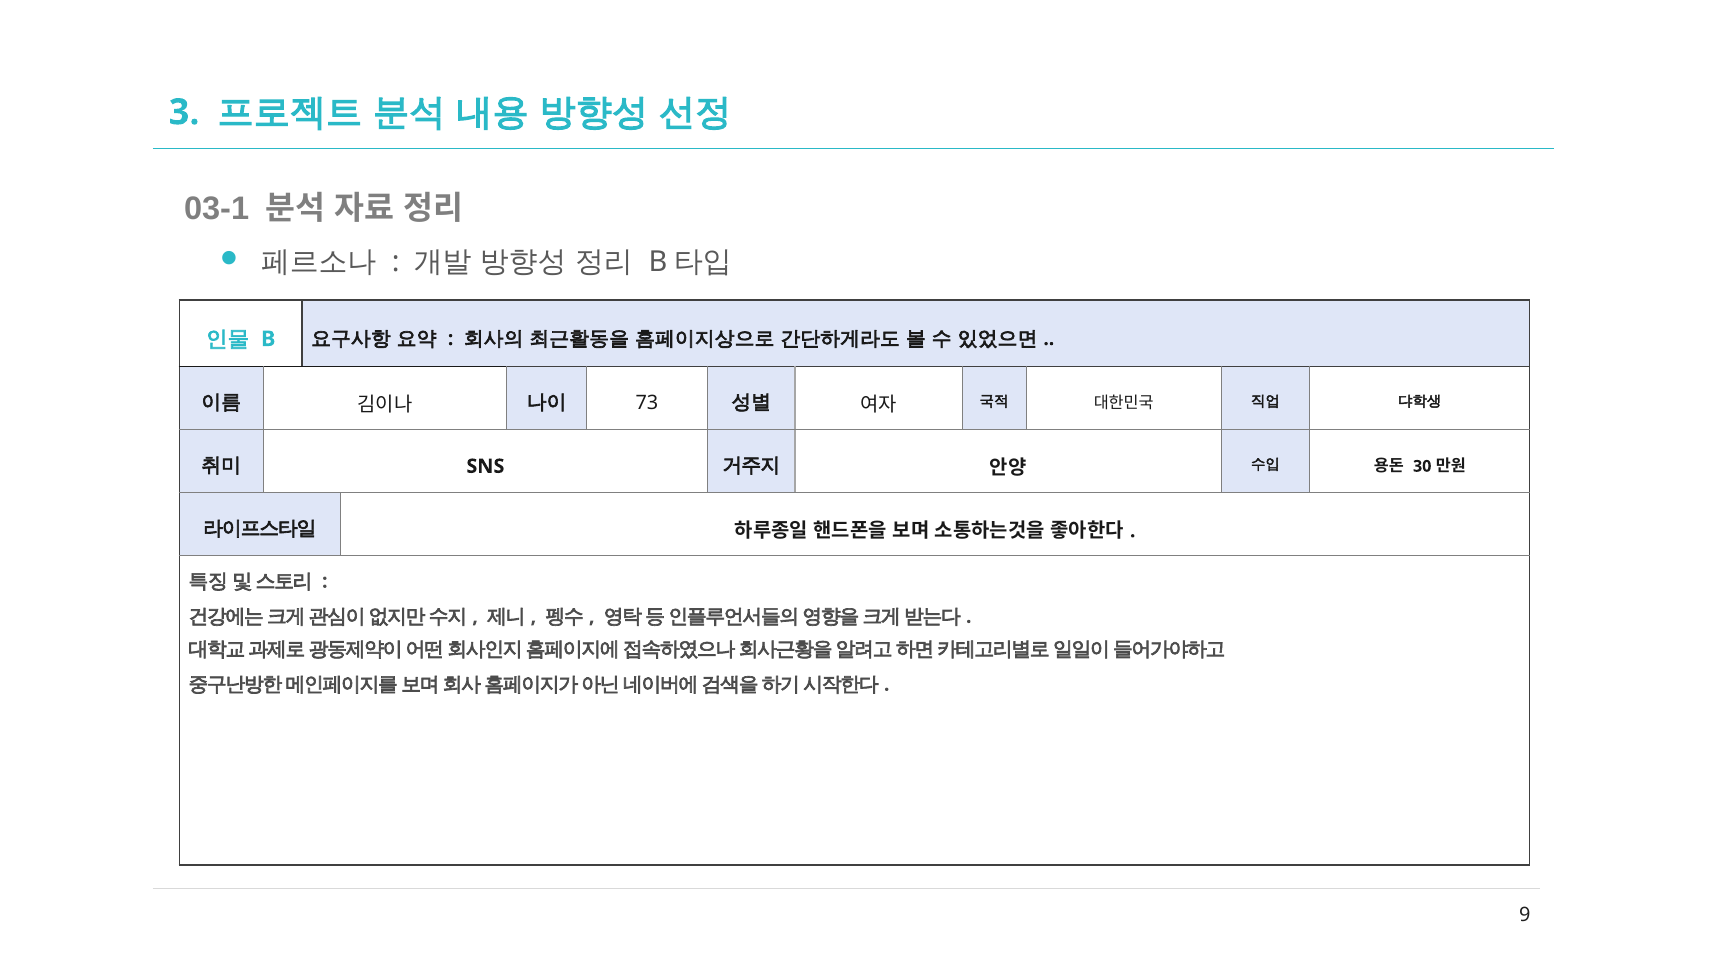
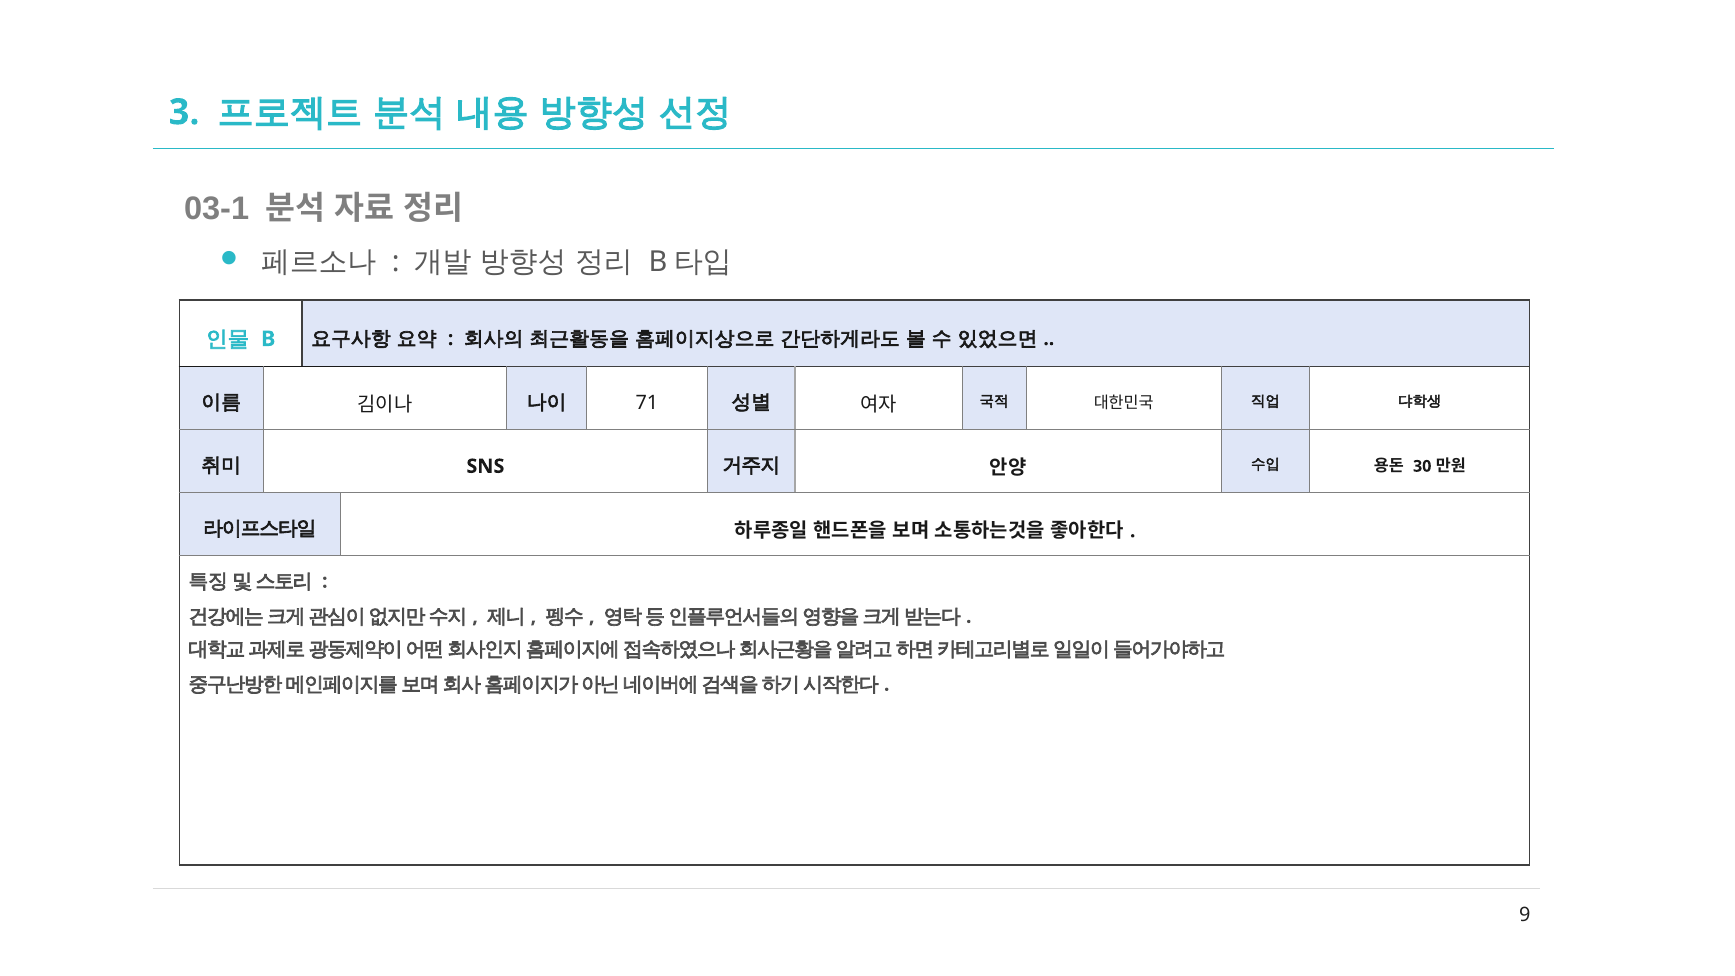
73: 73 -> 71 (647, 403)
